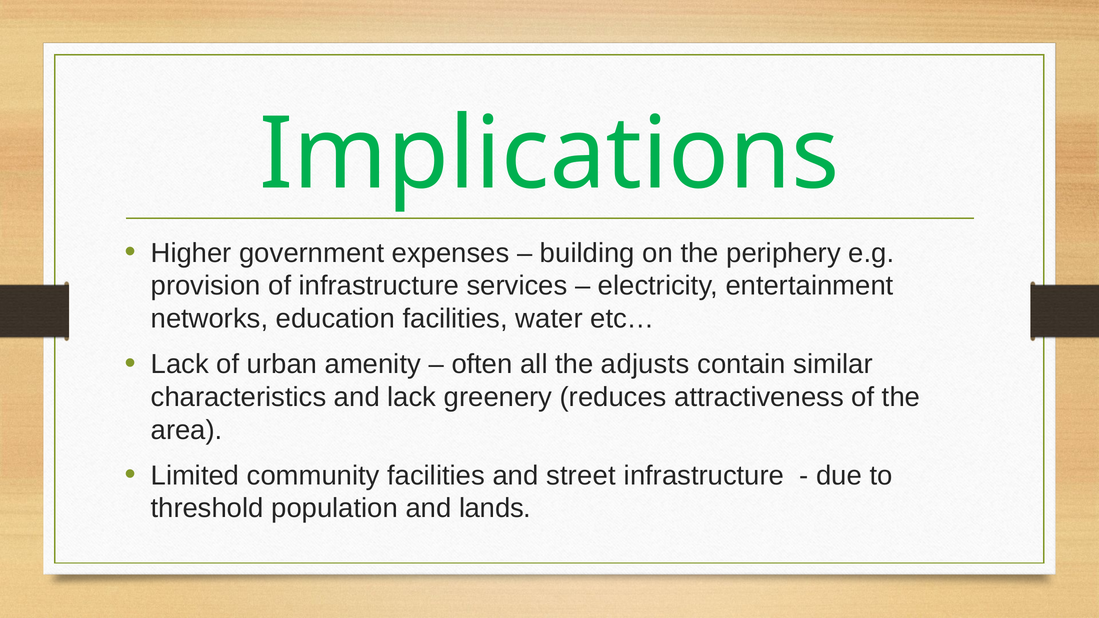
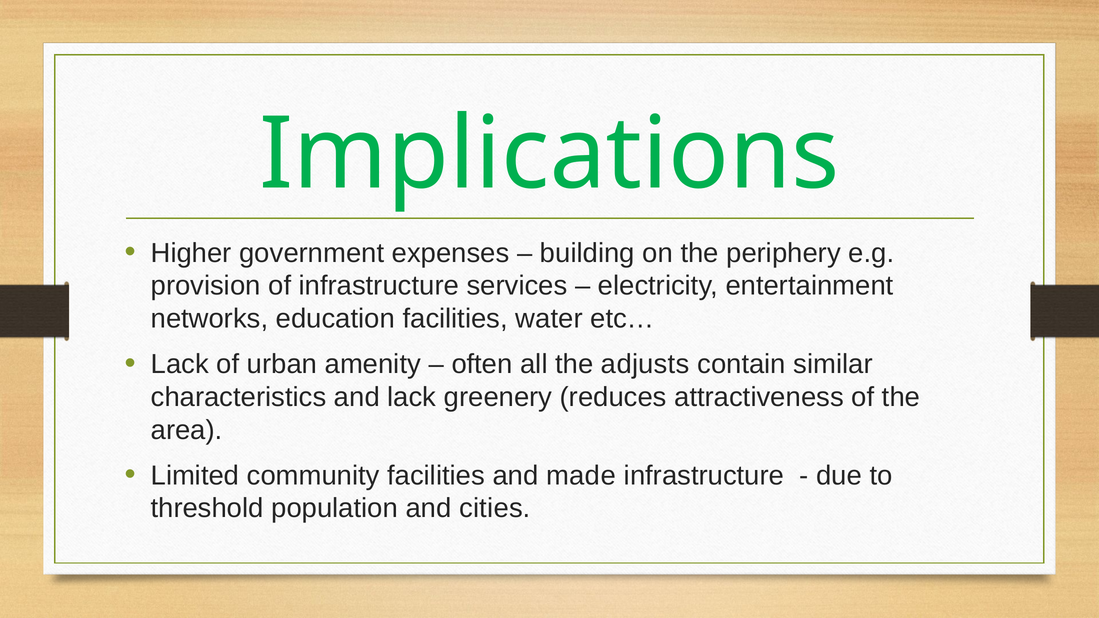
street: street -> made (581, 476)
lands: lands -> cities (495, 509)
